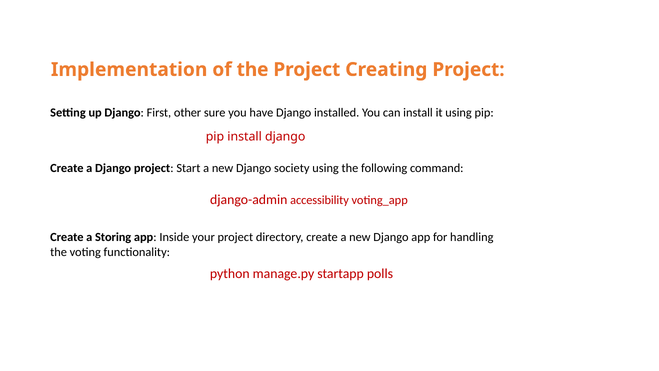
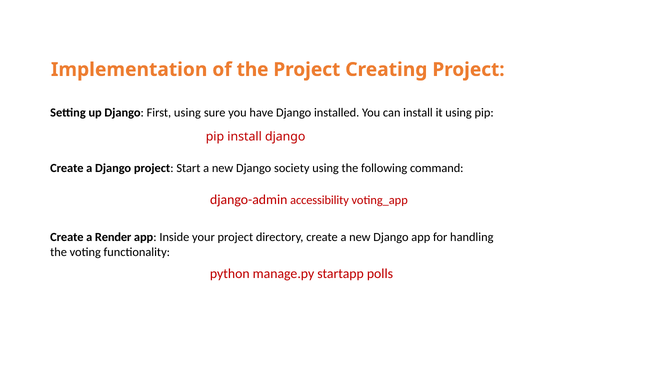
First other: other -> using (187, 113)
Storing: Storing -> Render (113, 237)
